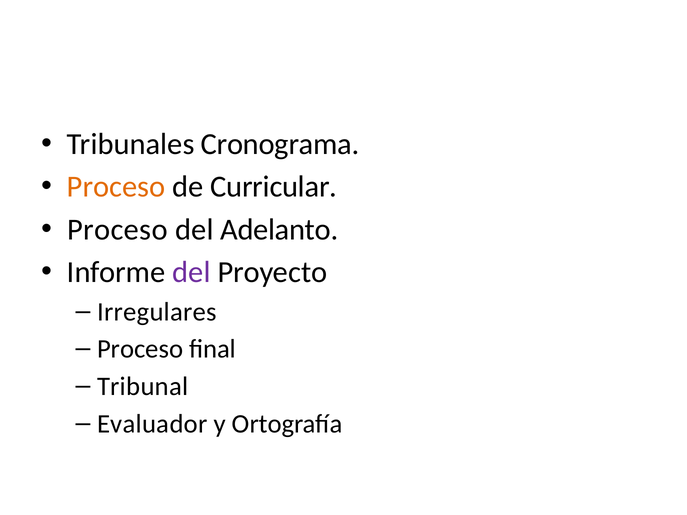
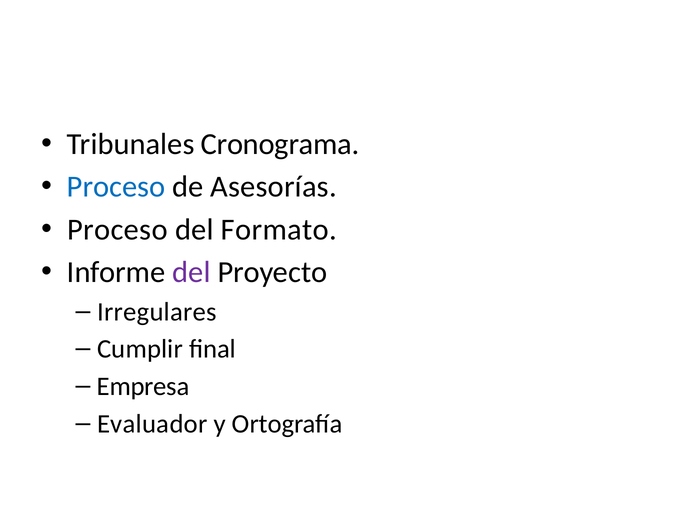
Proceso colour: orange -> blue (116, 187)
Curricular: Curricular -> Asesorías (273, 187)
Adelanto: Adelanto -> Formato (279, 230)
Proceso: Proceso -> Cumplir (140, 349)
Tribunal: Tribunal -> Empresa (143, 387)
